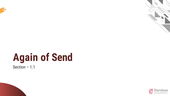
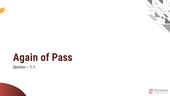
Send: Send -> Pass (62, 57)
